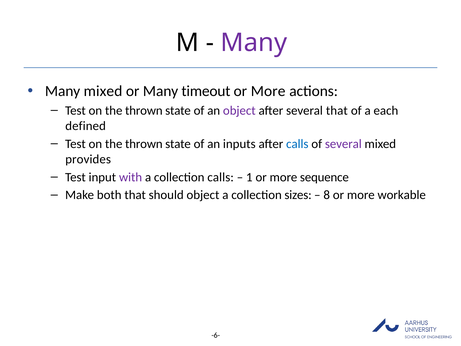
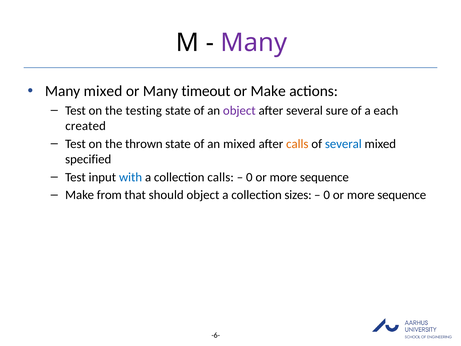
More: More -> Make (268, 91)
thrown: thrown -> testing (144, 110)
several that: that -> sure (337, 110)
defined: defined -> created (86, 126)
an inputs: inputs -> mixed (239, 144)
calls colour: blue -> orange (297, 144)
several colour: purple -> blue (343, 144)
provides: provides -> specified (88, 159)
with colour: purple -> blue (131, 177)
1: 1 -> 0 (249, 177)
both: both -> from (109, 195)
8: 8 -> 0 (327, 195)
workable: workable -> sequence (402, 195)
